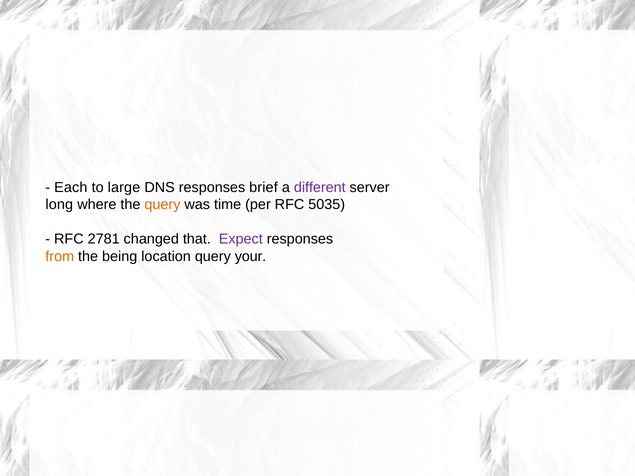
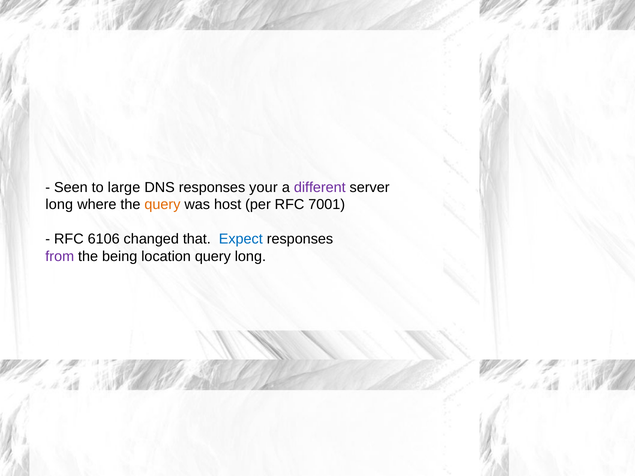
Each: Each -> Seen (71, 187)
brief: brief -> your (263, 187)
time: time -> host (228, 205)
5035: 5035 -> 7001 (327, 205)
2781: 2781 -> 6106 (104, 239)
Expect colour: purple -> blue (241, 239)
from colour: orange -> purple (60, 257)
query your: your -> long (250, 257)
